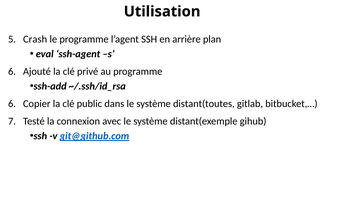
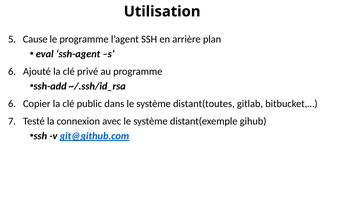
Crash: Crash -> Cause (35, 39)
